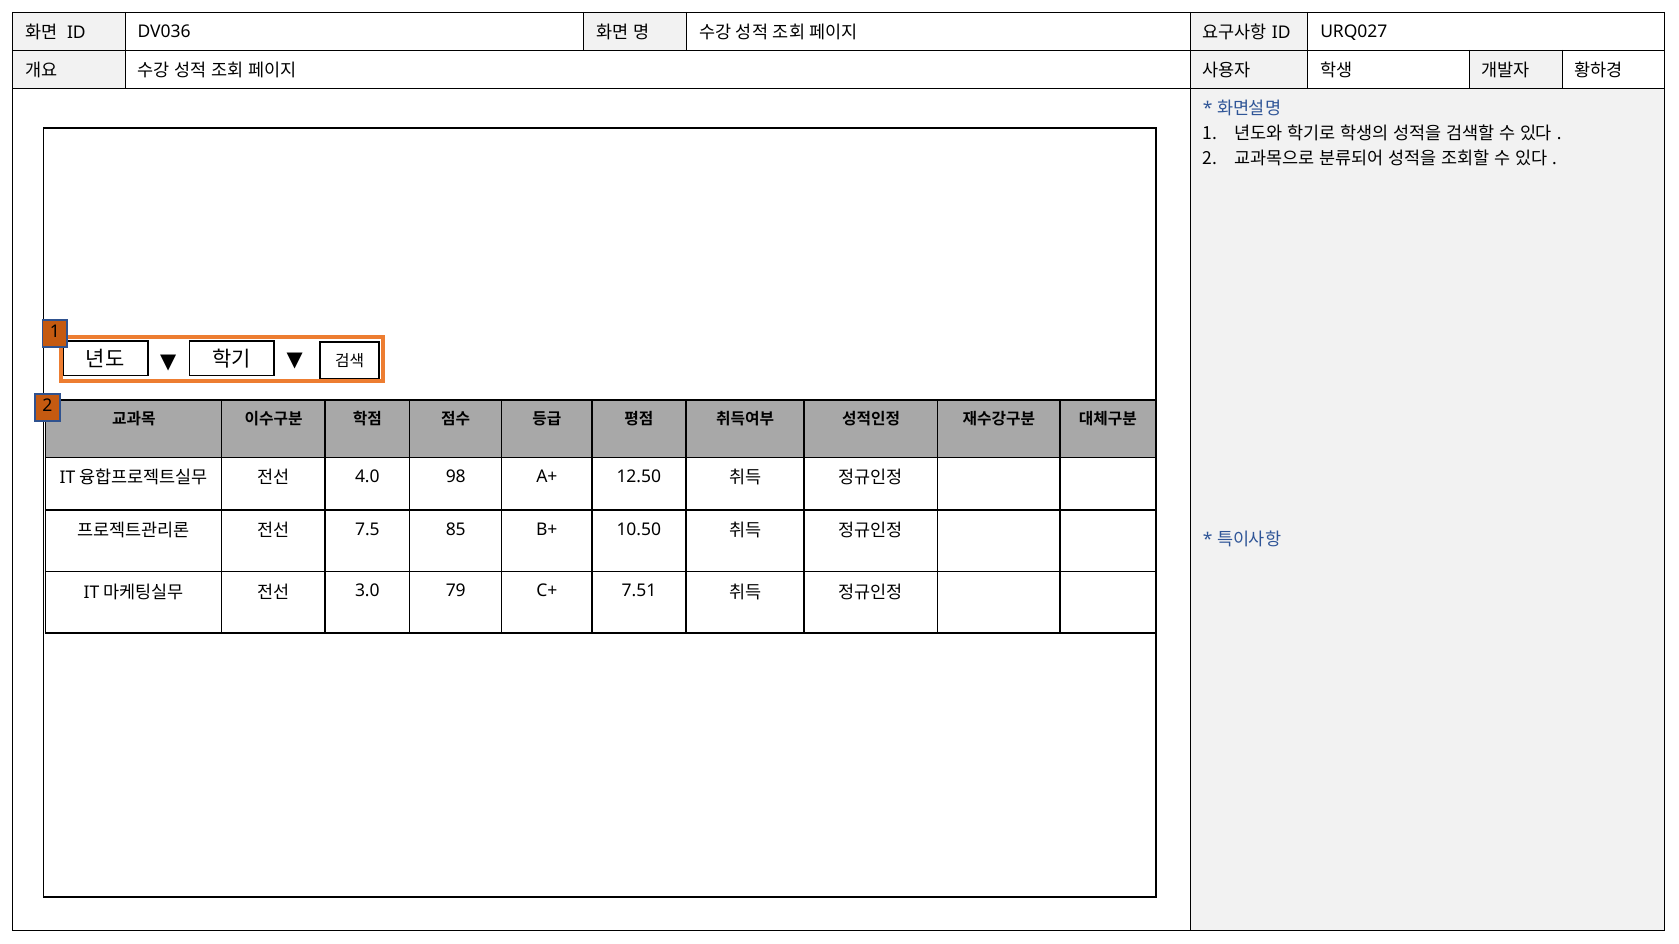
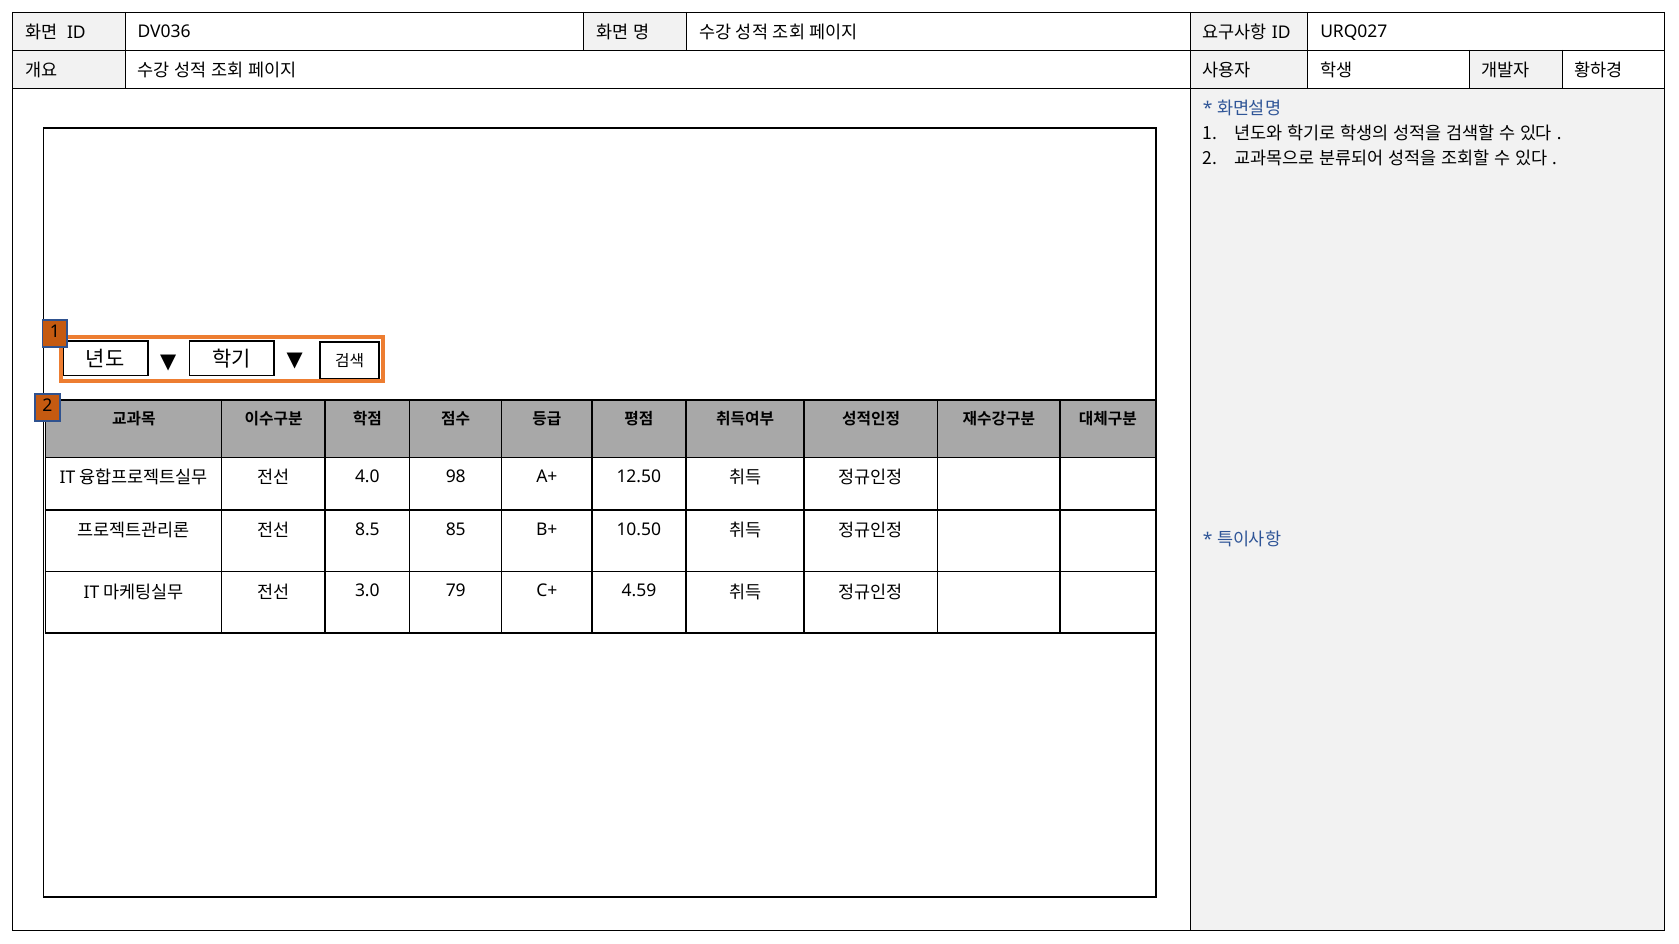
7.5: 7.5 -> 8.5 (367, 530)
7.51: 7.51 -> 4.59 (639, 591)
